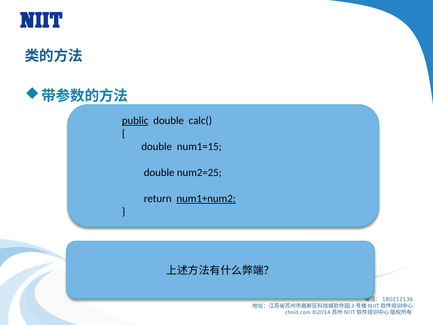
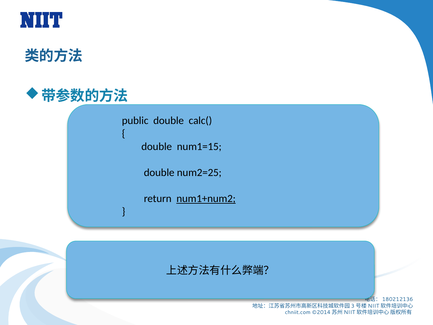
public underline: present -> none (135, 121)
